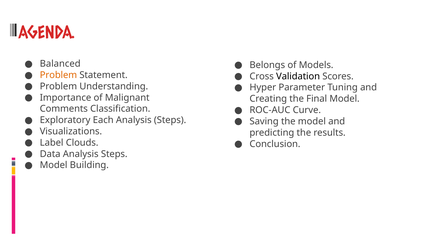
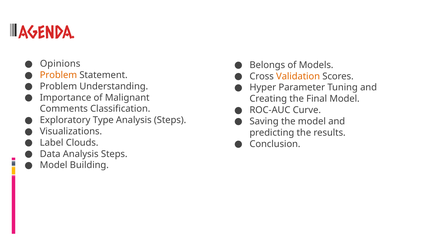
Balanced: Balanced -> Opinions (60, 64)
Validation colour: black -> orange (298, 76)
Each: Each -> Type (103, 120)
